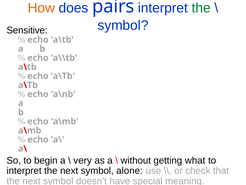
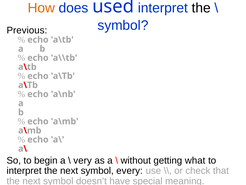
pairs: pairs -> used (113, 6)
the colour: green -> black (201, 8)
Sensitive: Sensitive -> Previous (27, 30)
alone: alone -> every (130, 170)
